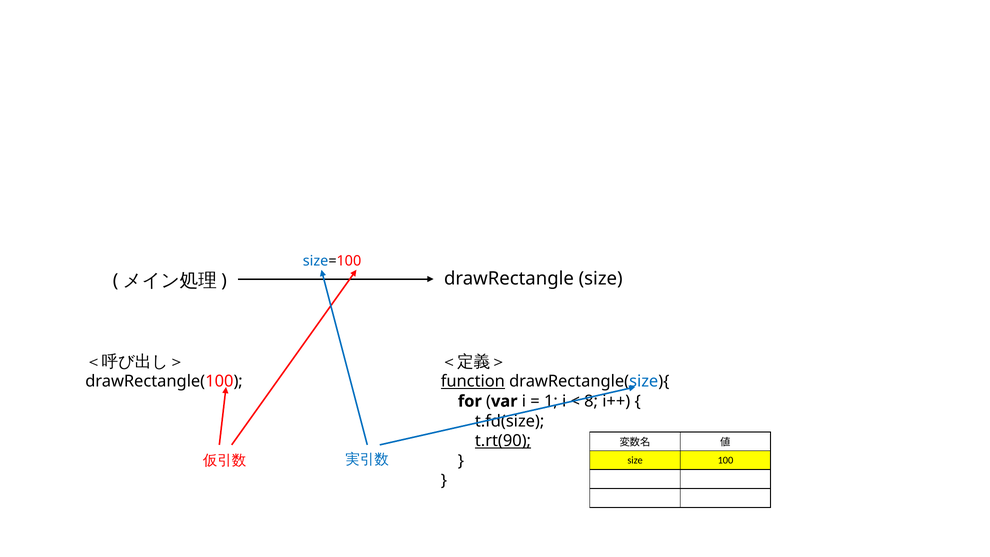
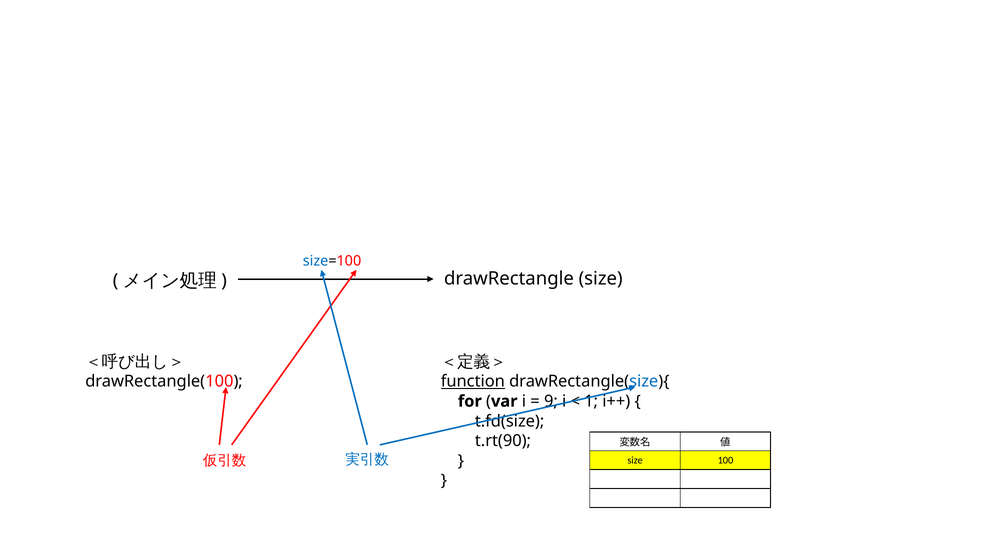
1: 1 -> 9 (551, 401)
8: 8 -> 1 (591, 401)
t.rt(90 underline: present -> none (503, 441)
